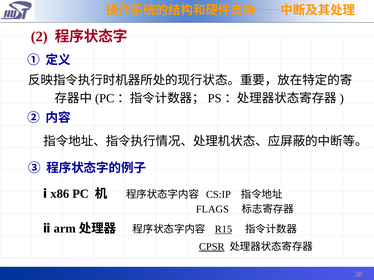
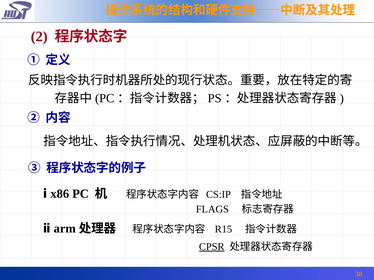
R15 underline: present -> none (223, 230)
